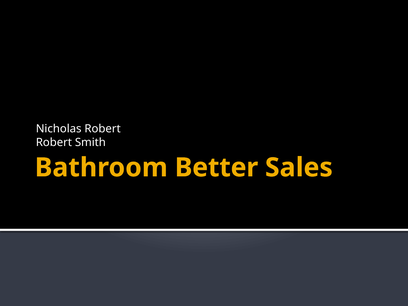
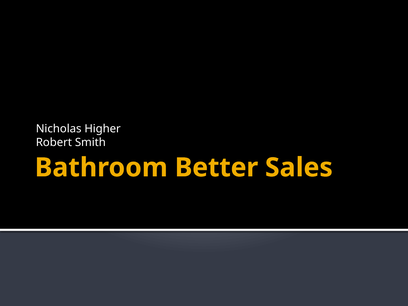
Nicholas Robert: Robert -> Higher (103, 129)
